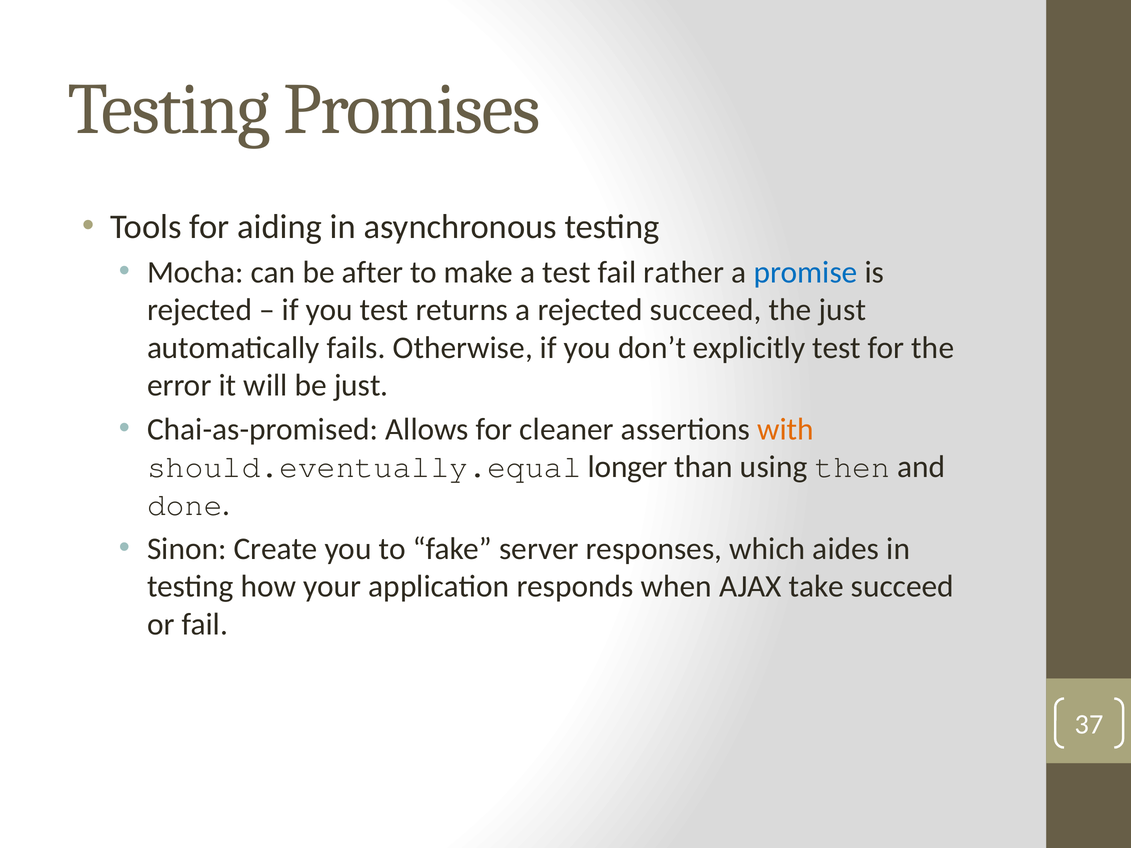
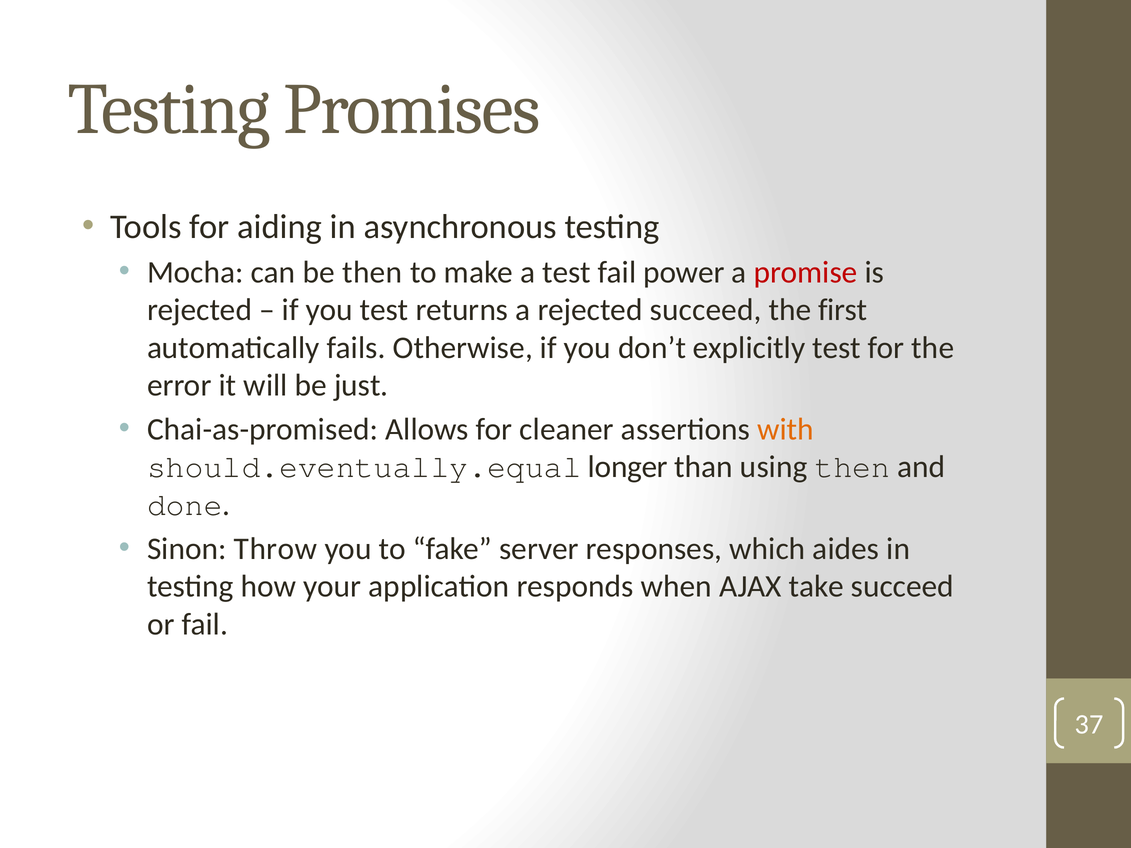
be after: after -> then (372, 272)
rather: rather -> power (684, 272)
promise colour: blue -> red (806, 272)
the just: just -> first (843, 310)
Create: Create -> Throw (275, 549)
